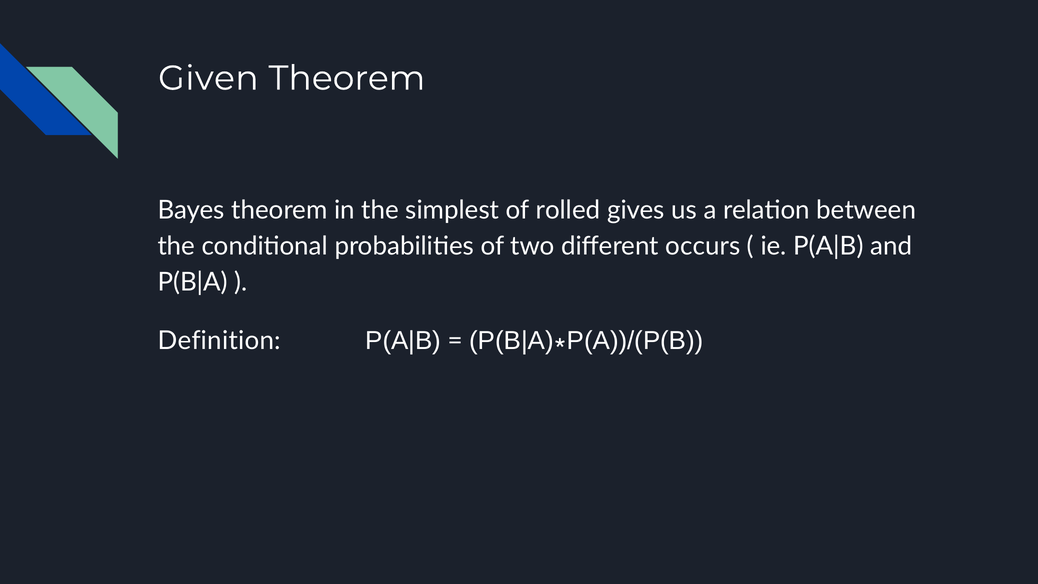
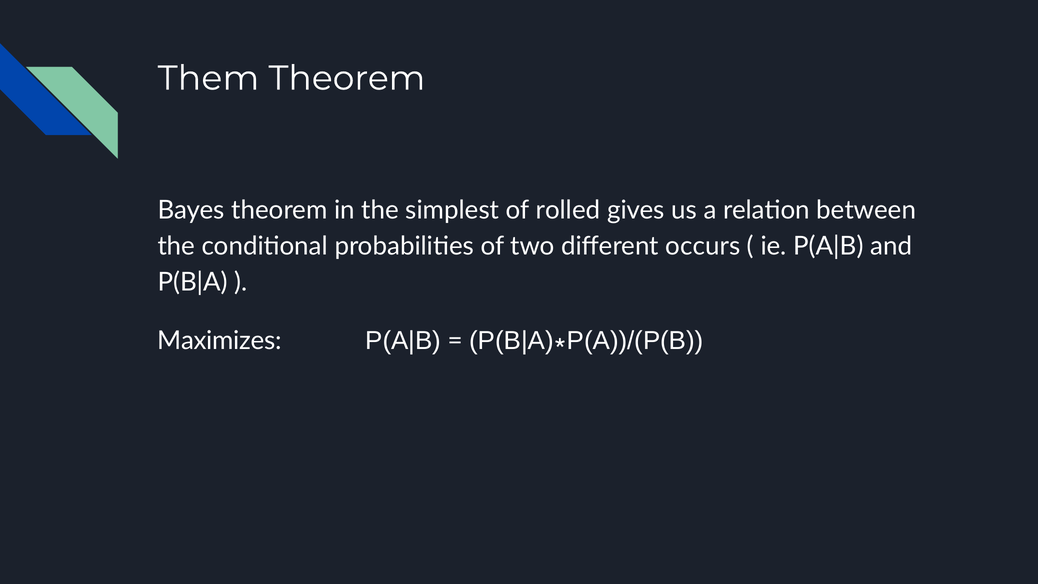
Given: Given -> Them (208, 78)
Definition: Definition -> Maximizes (220, 341)
